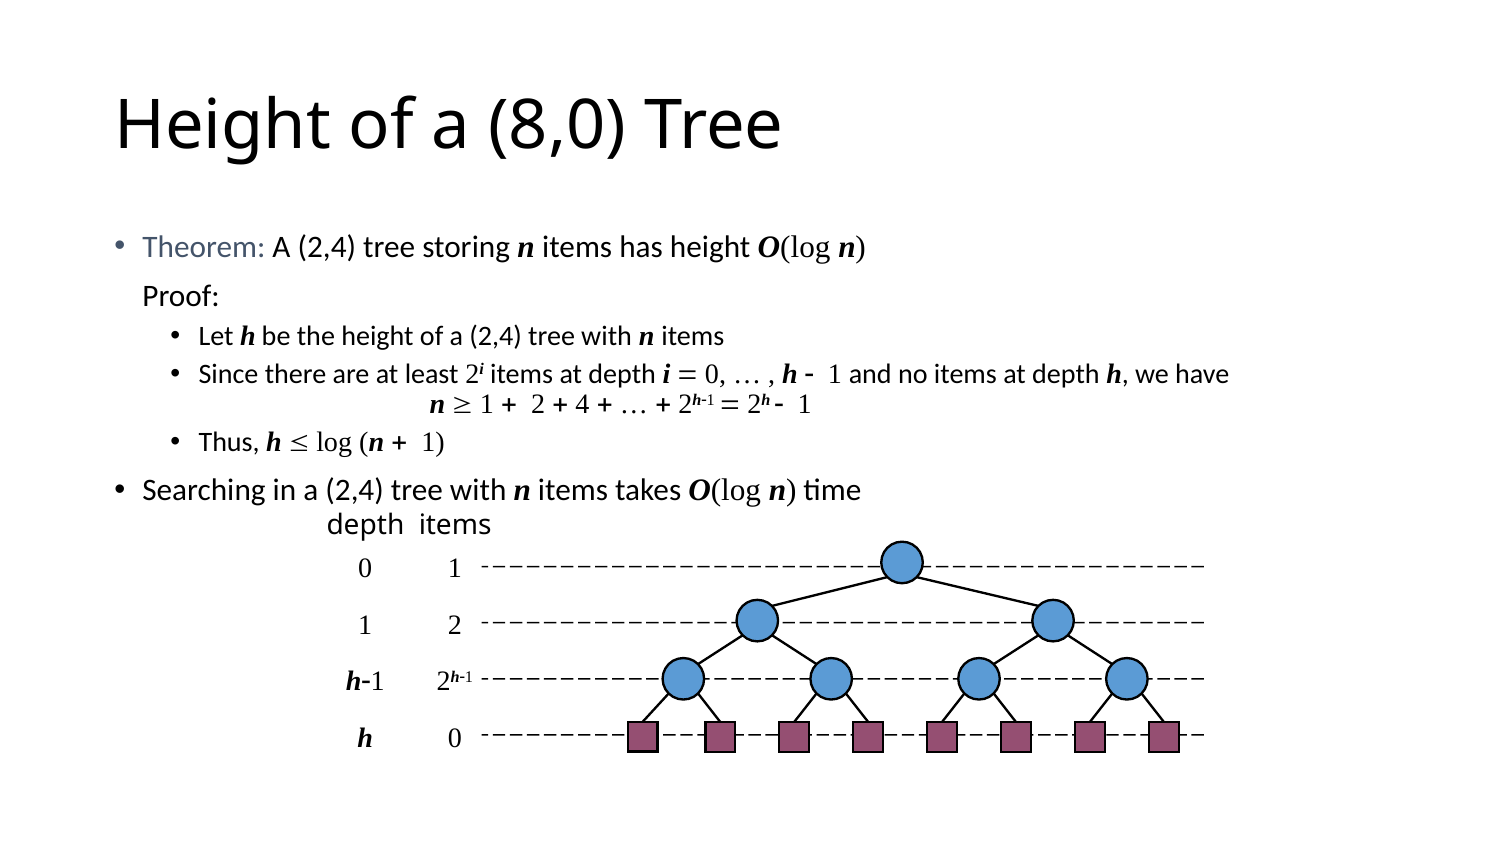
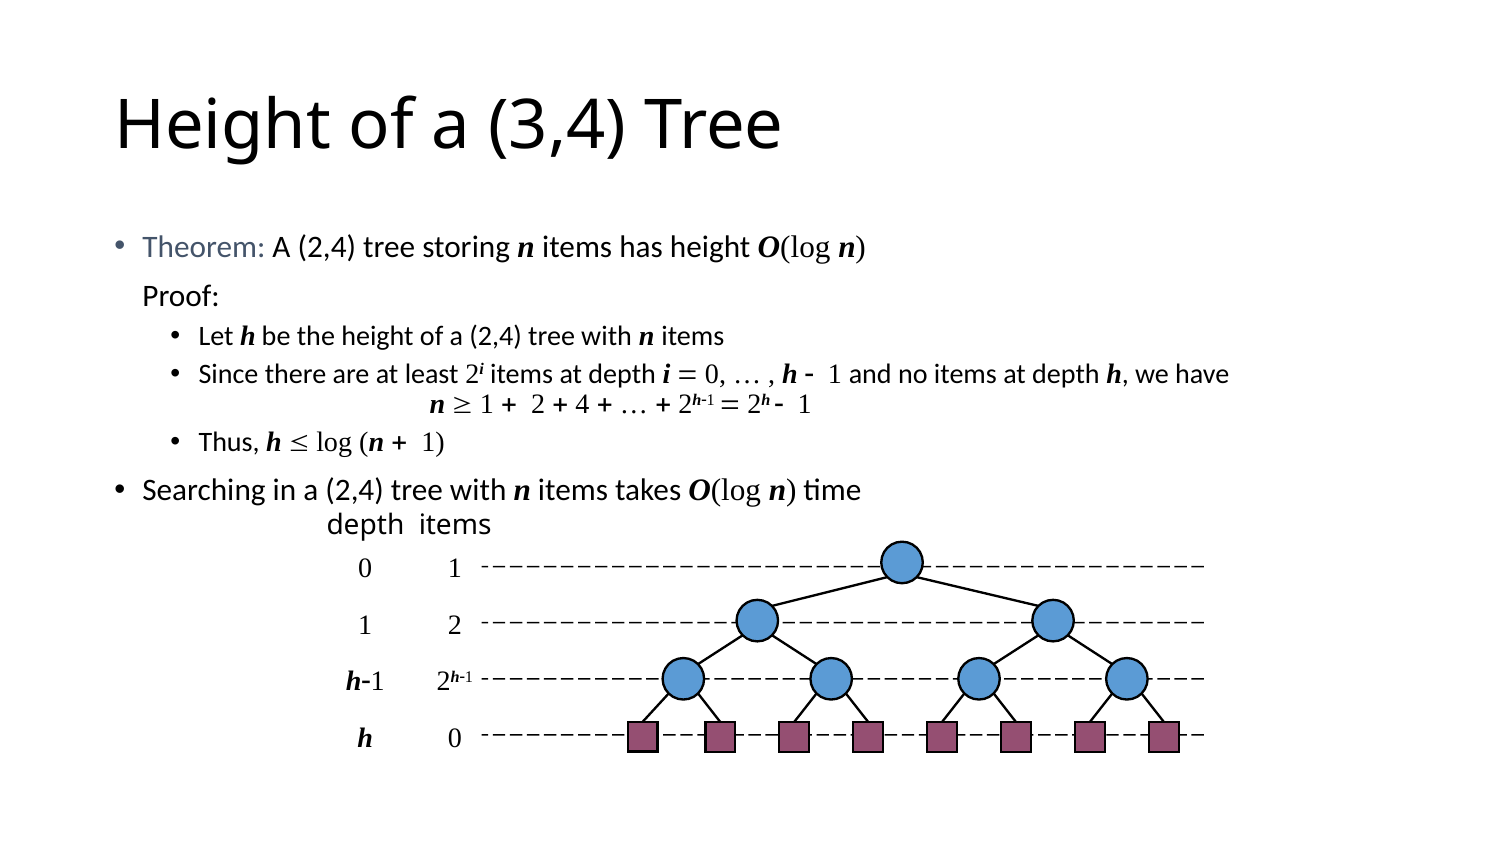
8,0: 8,0 -> 3,4 (557, 126)
